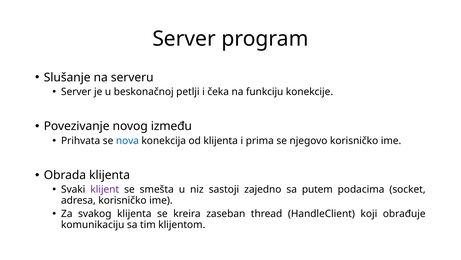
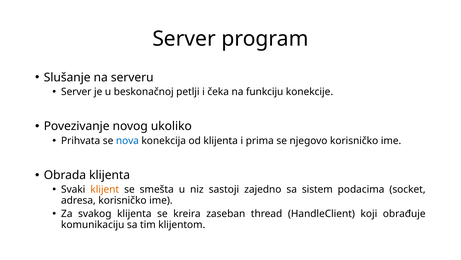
između: između -> ukoliko (171, 126)
klijent colour: purple -> orange (105, 189)
putem: putem -> sistem (317, 189)
